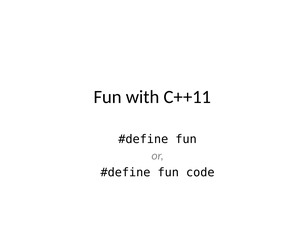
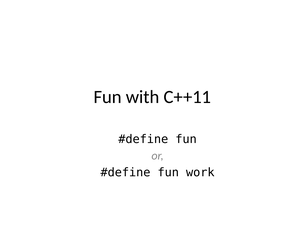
code: code -> work (200, 172)
